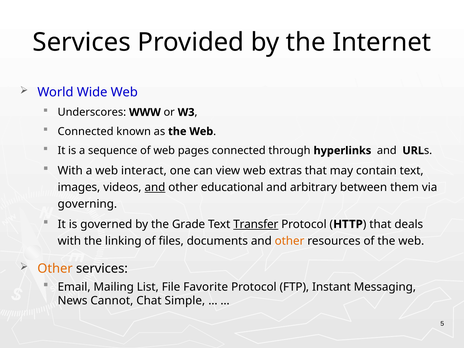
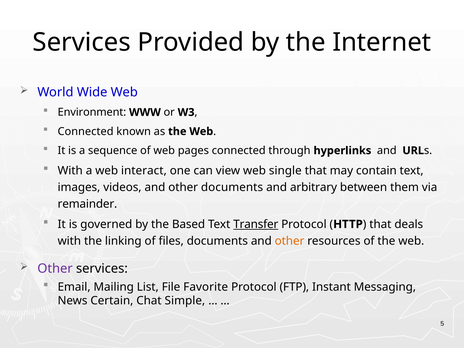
Underscores: Underscores -> Environment (92, 112)
extras: extras -> single (285, 171)
and underline: present -> none (155, 187)
other educational: educational -> documents (232, 187)
governing: governing -> remainder (87, 204)
Grade: Grade -> Based (189, 224)
Other colour: orange -> purple (55, 269)
Cannot: Cannot -> Certain (112, 301)
